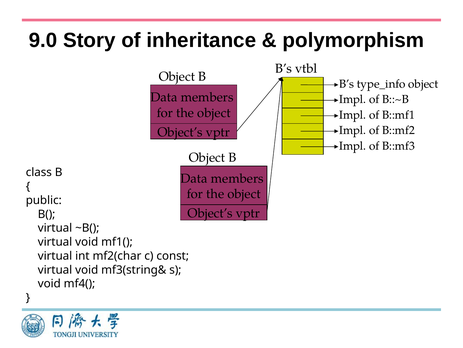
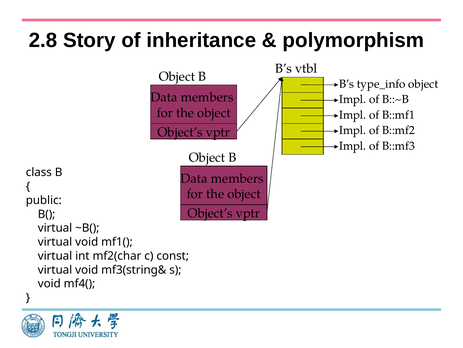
9.0: 9.0 -> 2.8 (43, 40)
